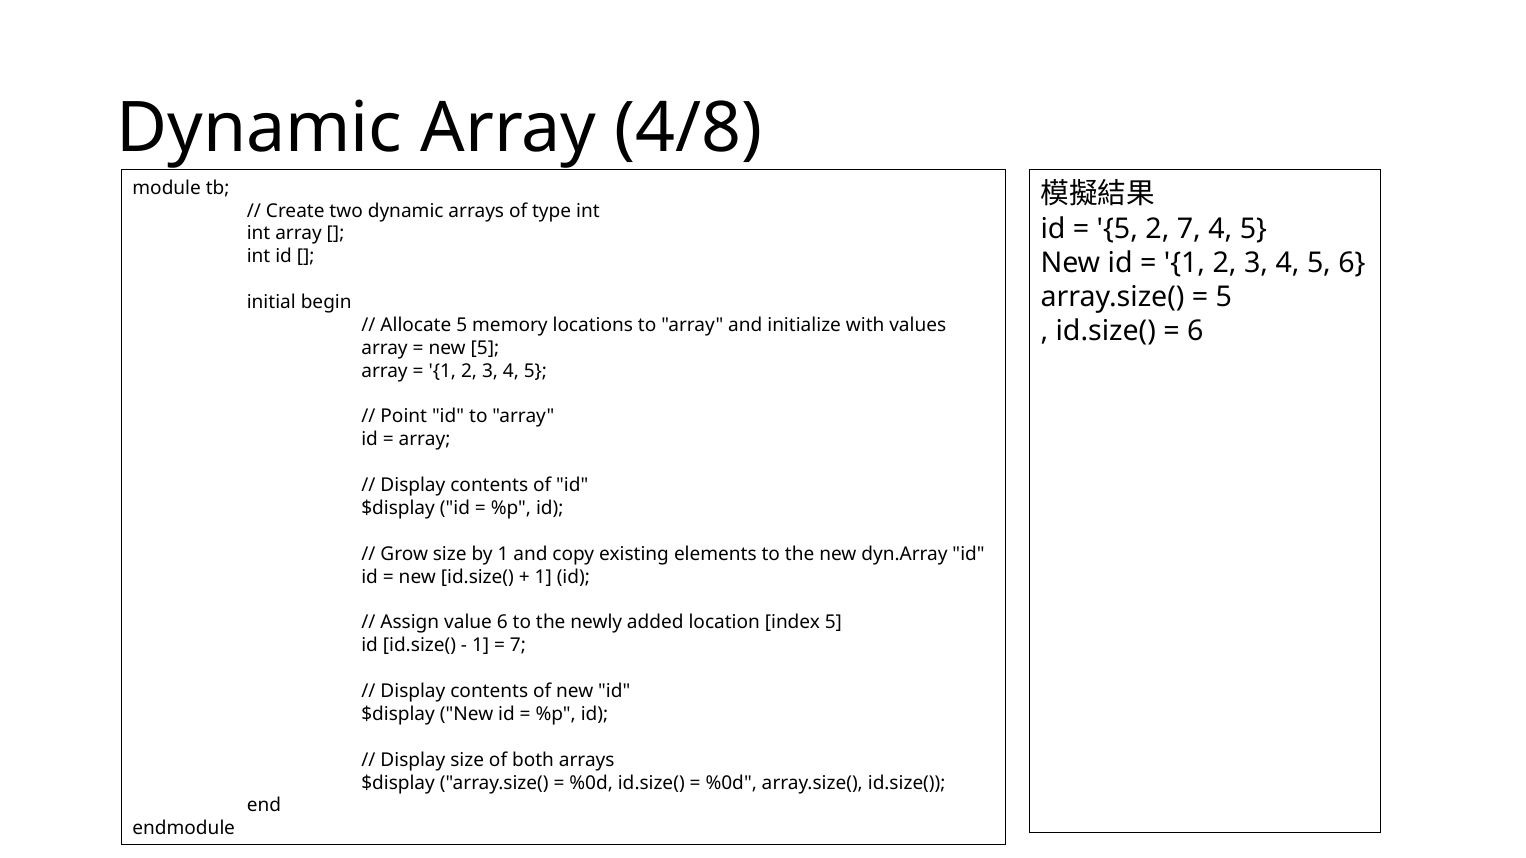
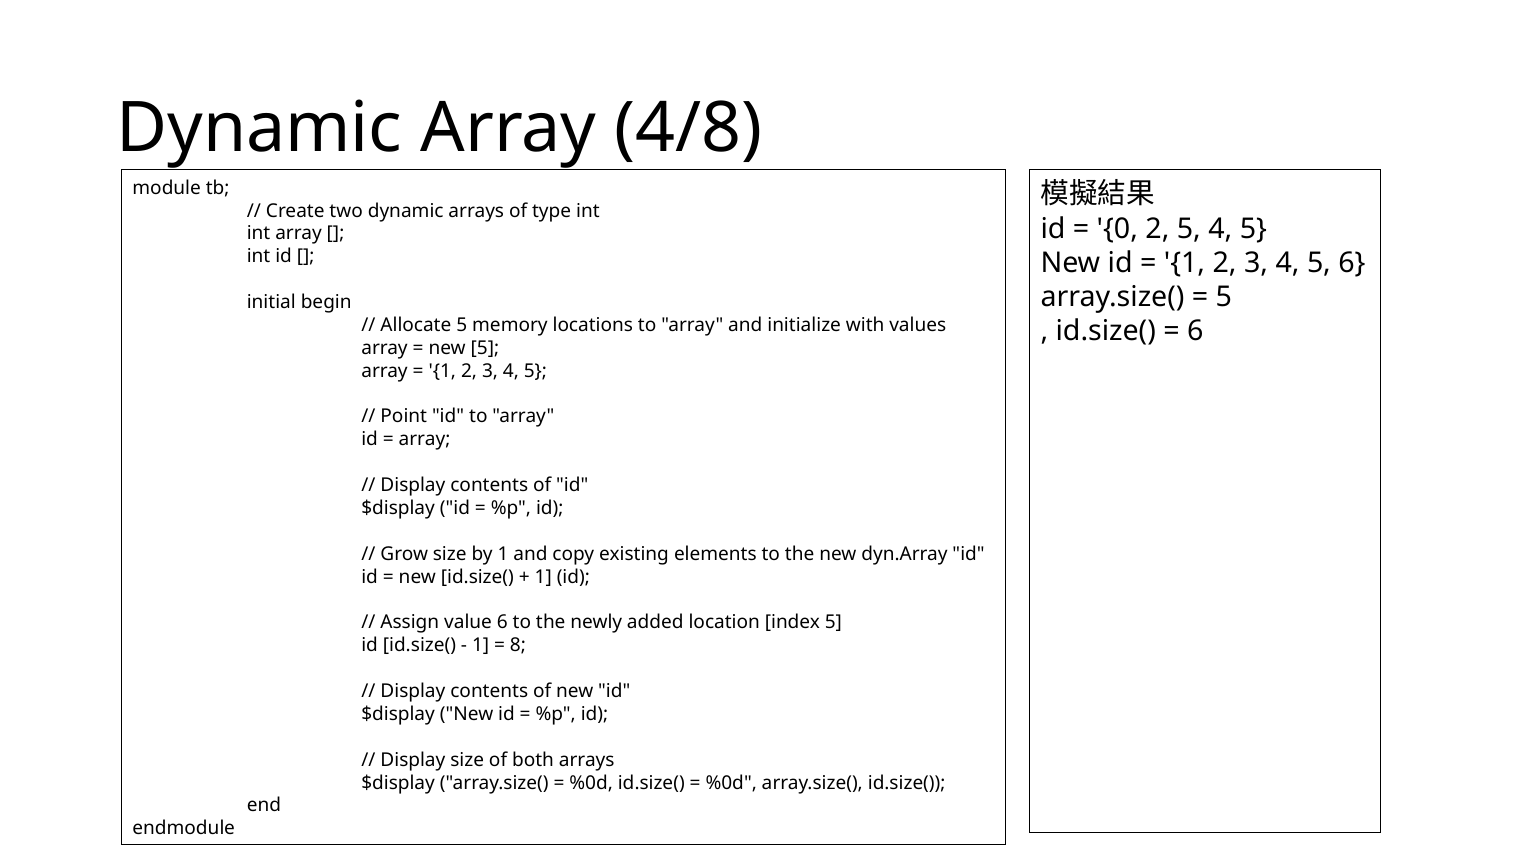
5: 5 -> 0 (1117, 229)
2 7: 7 -> 5 (1189, 229)
7: 7 -> 8 (518, 646)
